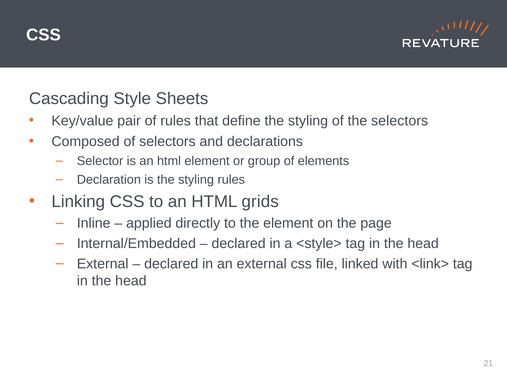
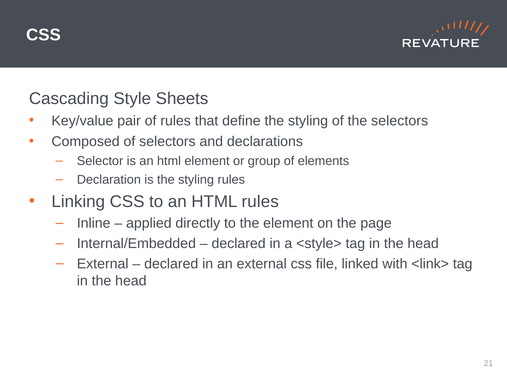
HTML grids: grids -> rules (260, 202)
